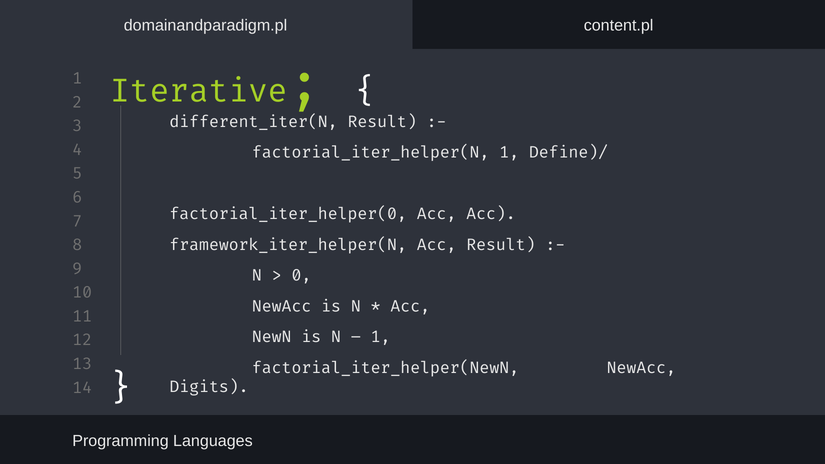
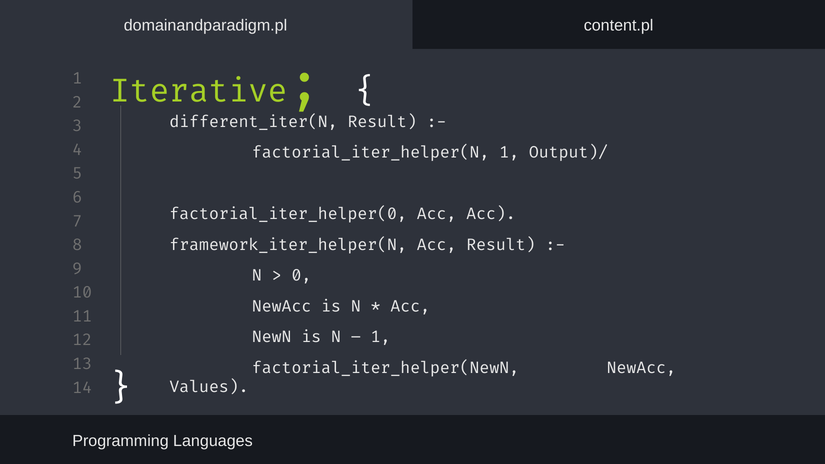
Define)/: Define)/ -> Output)/ (569, 153)
Digits: Digits -> Values (209, 387)
